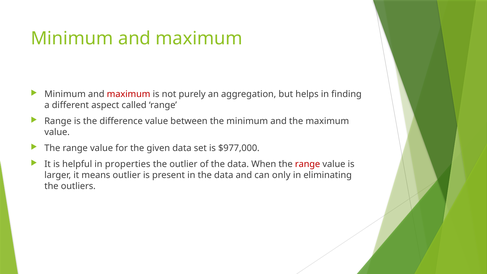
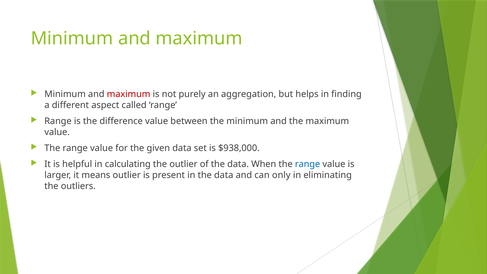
$977,000: $977,000 -> $938,000 (239, 148)
properties: properties -> calculating (128, 164)
range colour: red -> blue (308, 164)
